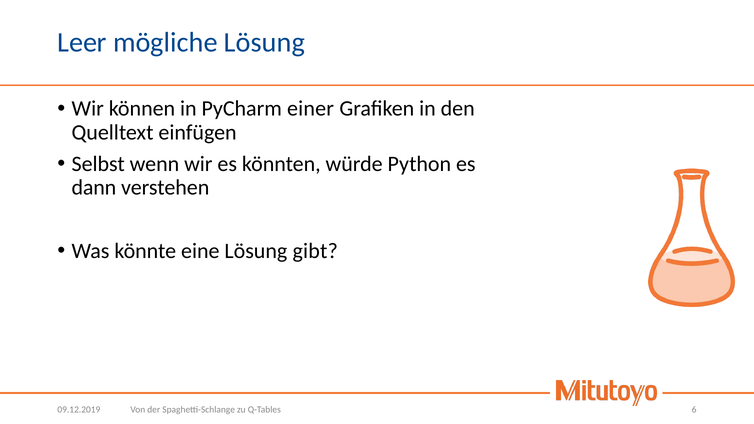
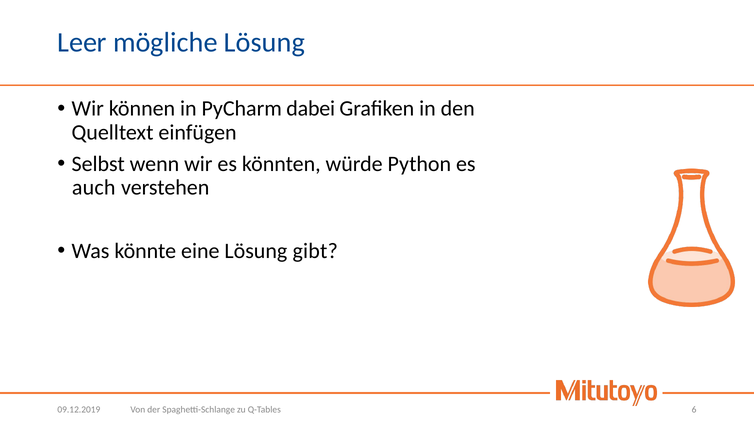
einer: einer -> dabei (311, 109)
dann: dann -> auch (94, 188)
